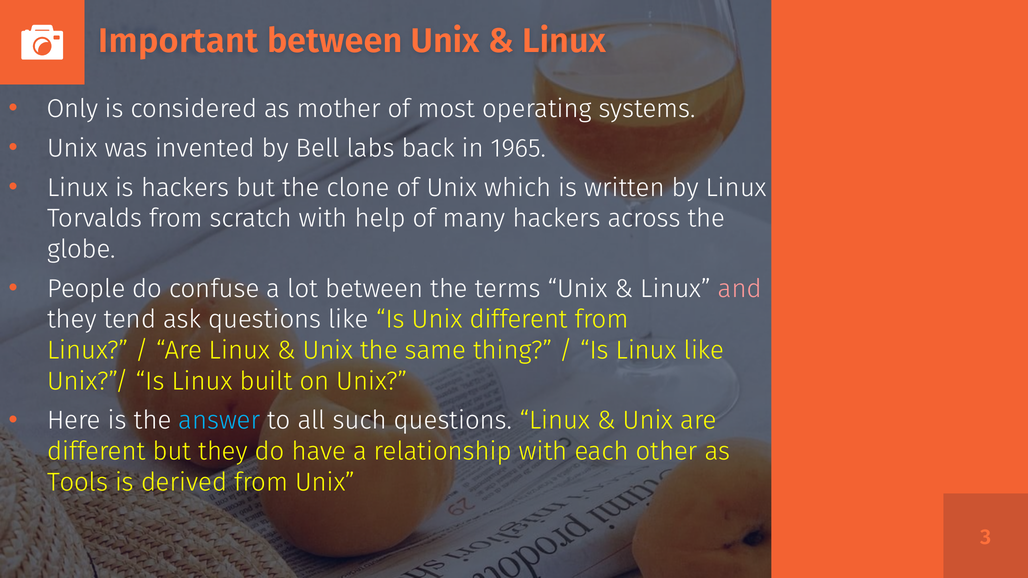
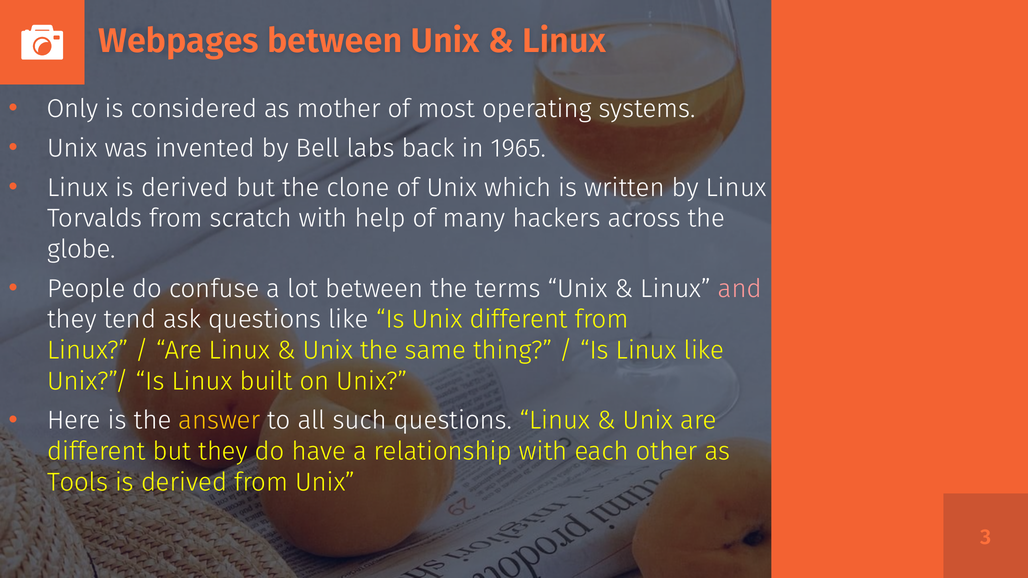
Important: Important -> Webpages (179, 41)
Linux is hackers: hackers -> derived (185, 188)
answer colour: light blue -> yellow (219, 421)
